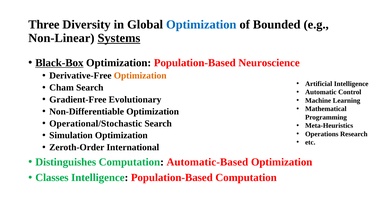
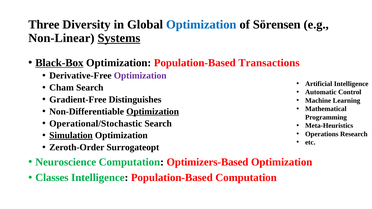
Bounded: Bounded -> Sörensen (277, 25)
Neuroscience: Neuroscience -> Transactions (269, 63)
Optimization colour: orange -> purple (140, 76)
Evolutionary: Evolutionary -> Distinguishes (135, 100)
Optimization underline: none -> present (153, 112)
Simulation underline: none -> present (71, 136)
International: International -> Surrogateopt (133, 148)
Distinguishes: Distinguishes -> Neuroscience (66, 162)
Automatic-Based: Automatic-Based -> Optimizers-Based (207, 162)
